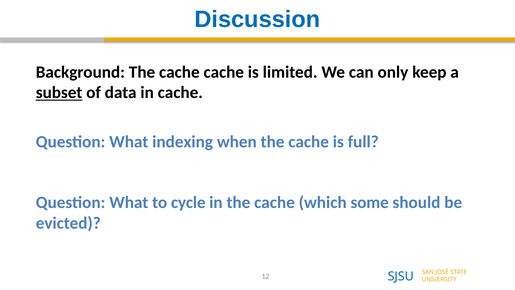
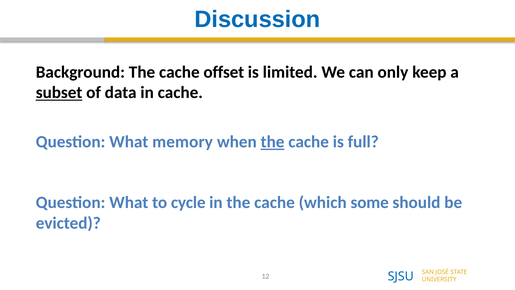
cache cache: cache -> offset (224, 72)
indexing: indexing -> memory (183, 142)
the underline: none -> present (273, 142)
